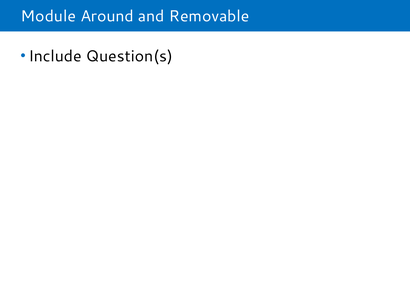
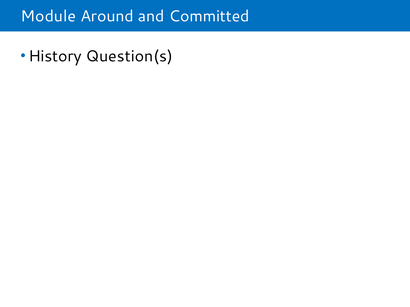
Removable: Removable -> Committed (209, 16)
Include: Include -> History (55, 56)
